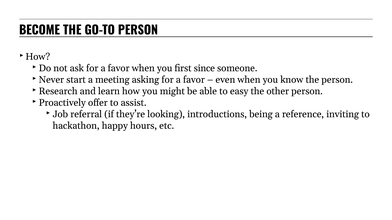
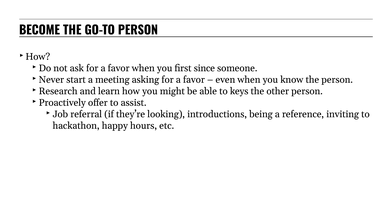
easy: easy -> keys (239, 91)
